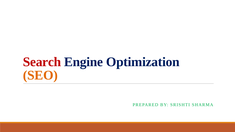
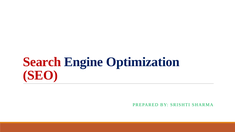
SEO colour: orange -> red (40, 75)
